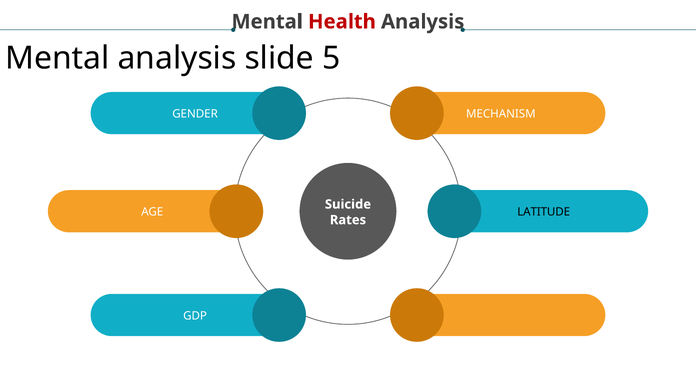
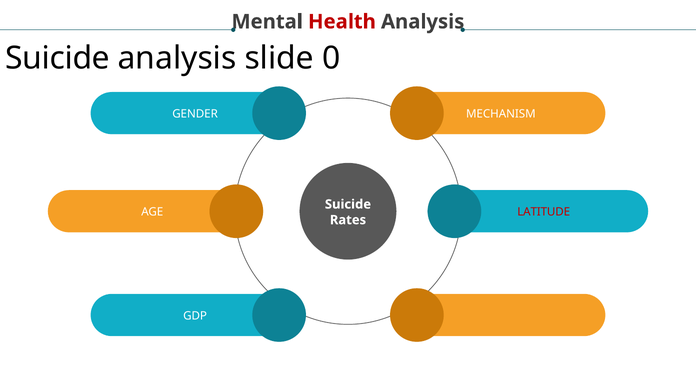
Mental: Mental -> Suicide (57, 58)
5: 5 -> 0 (331, 58)
LATITUDE colour: black -> red (544, 212)
